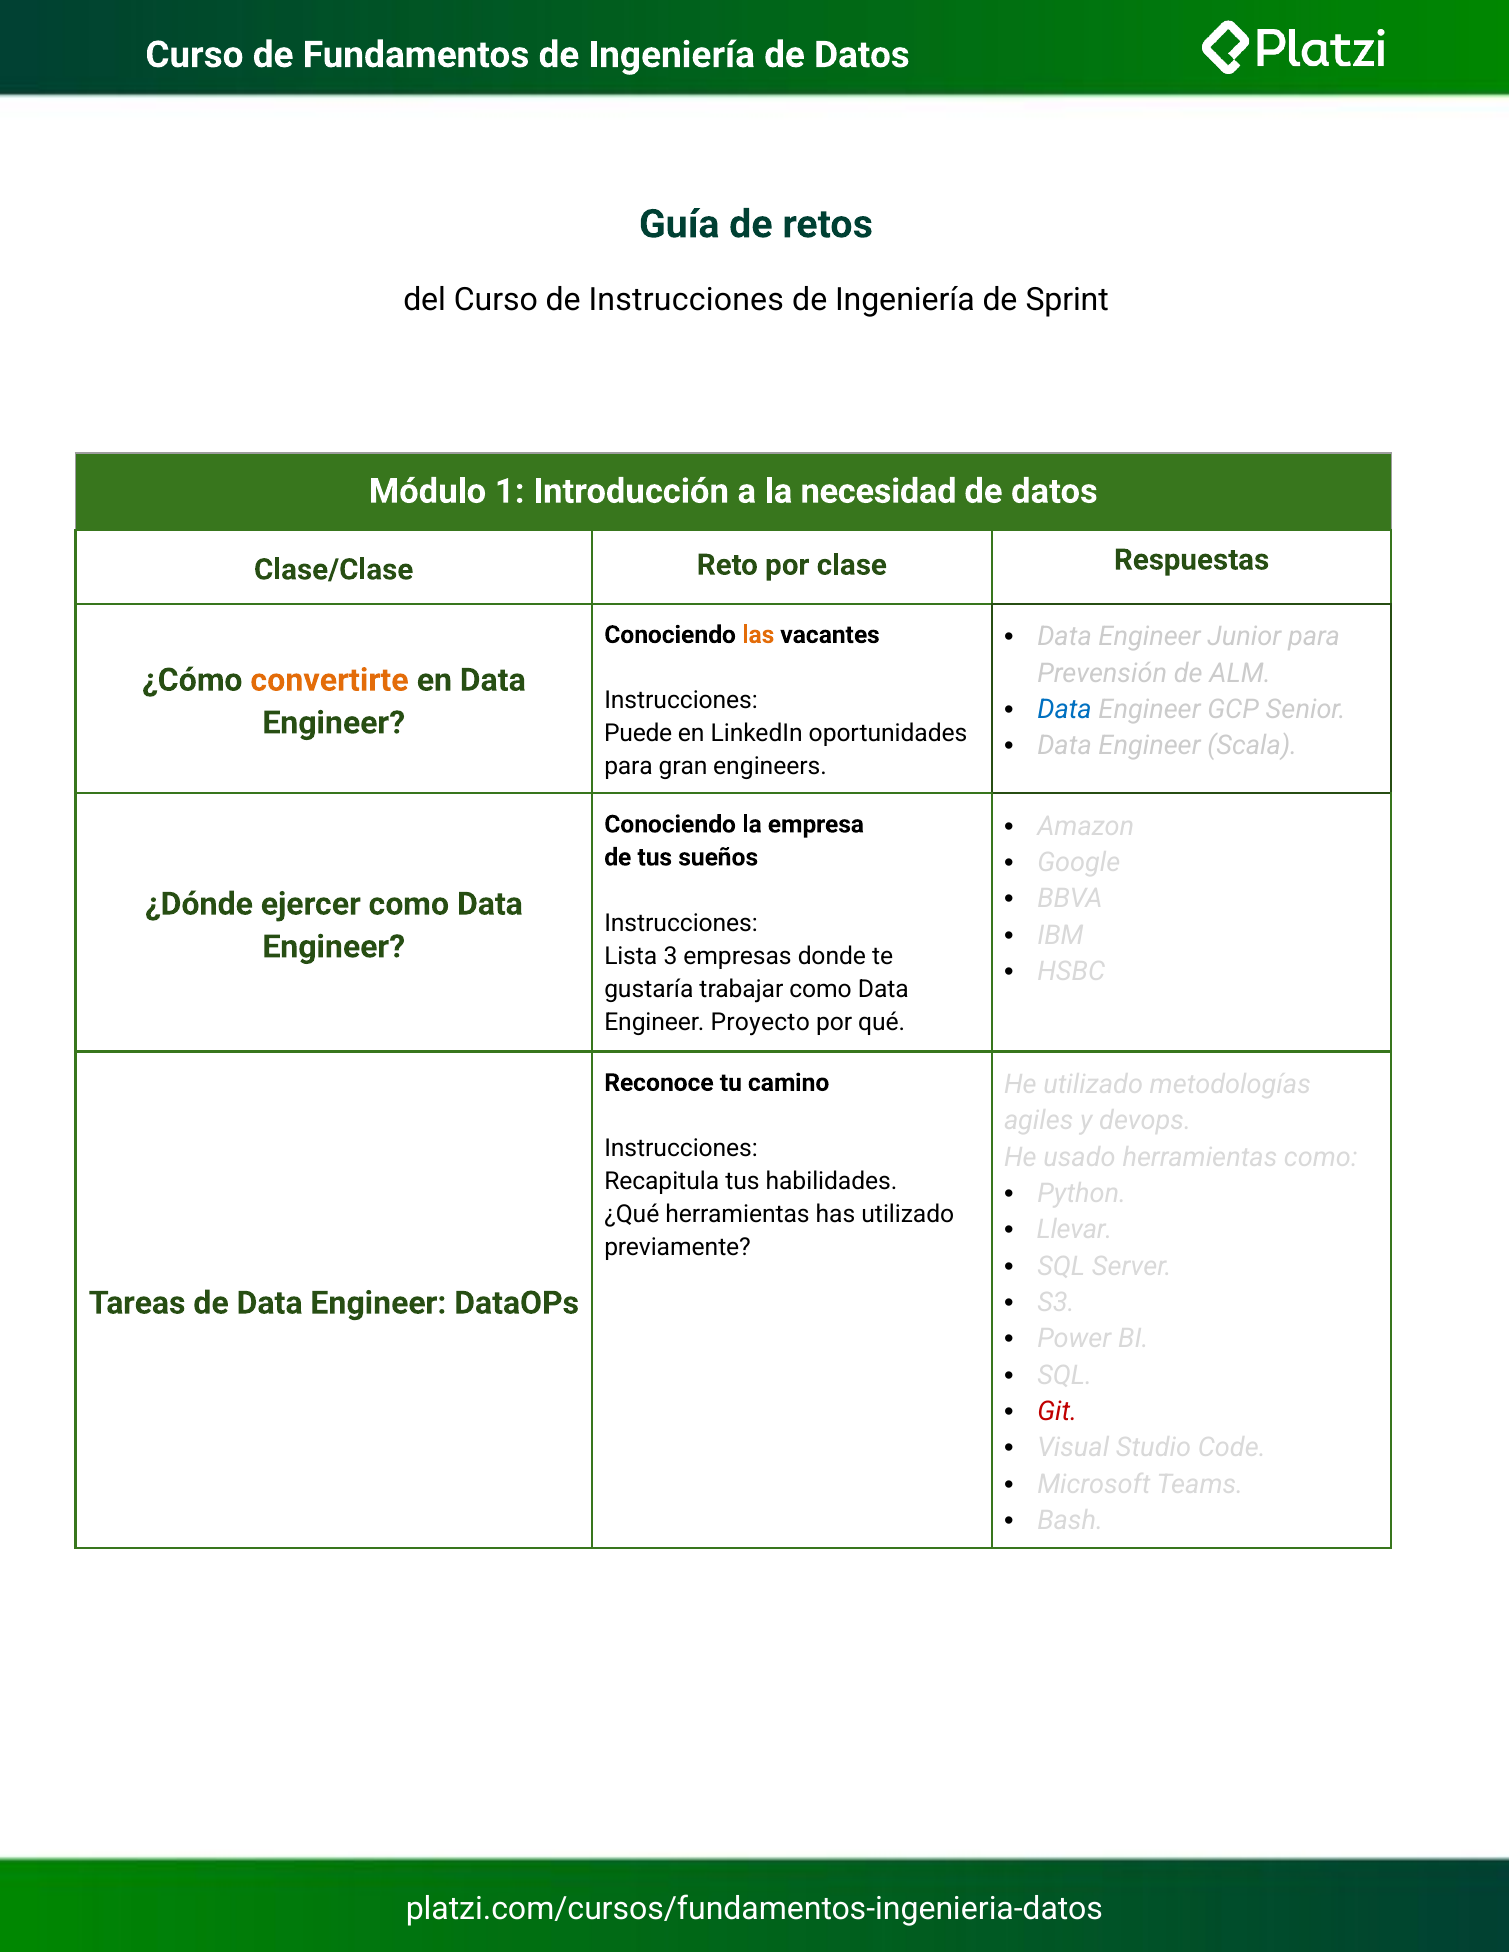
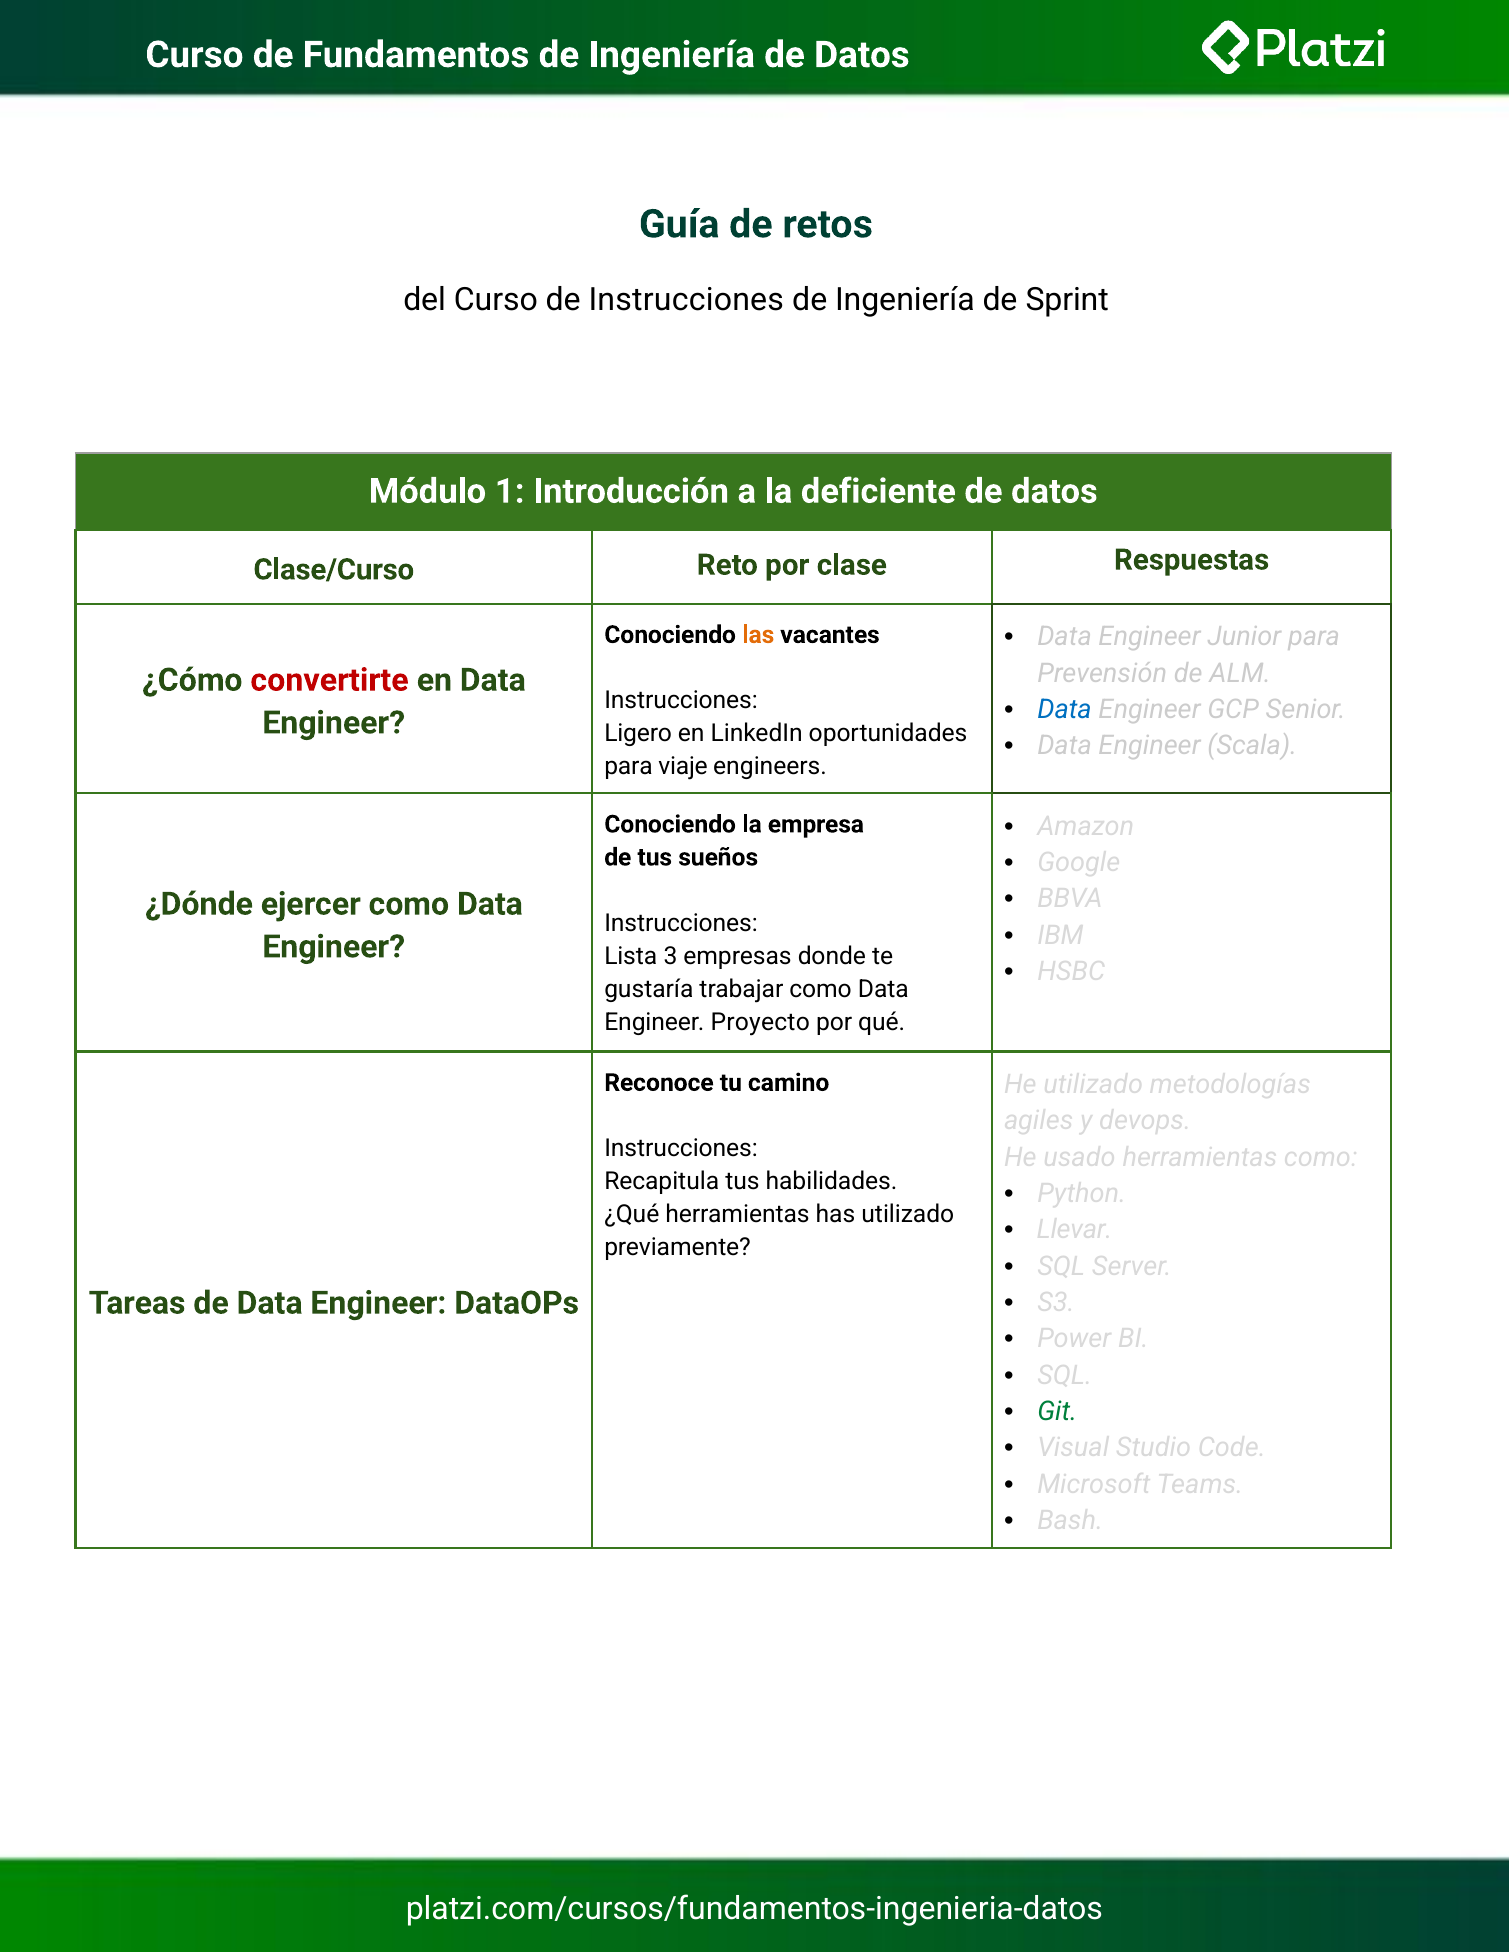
necesidad: necesidad -> deficiente (878, 492)
Clase/Clase: Clase/Clase -> Clase/Curso (334, 570)
convertirte colour: orange -> red (329, 680)
Puede: Puede -> Ligero (638, 734)
gran: gran -> viaje (683, 767)
Git colour: red -> green (1057, 1412)
